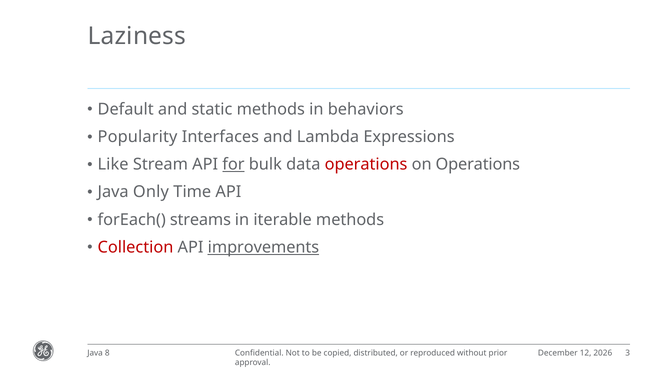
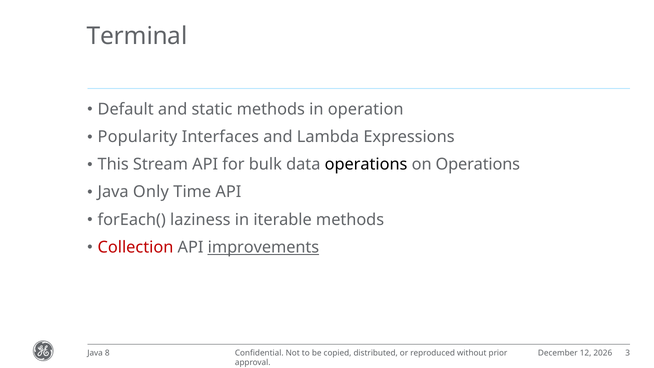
Laziness: Laziness -> Terminal (137, 36)
behaviors: behaviors -> operation (366, 109)
Like: Like -> This (113, 164)
for underline: present -> none (233, 164)
operations colour: red -> black (366, 164)
streams: streams -> laziness (200, 220)
